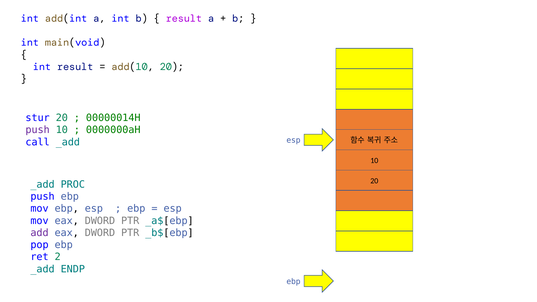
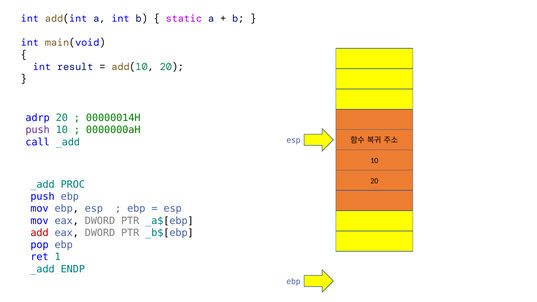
result: result -> static (184, 18)
stur: stur -> adrp (38, 118)
add colour: purple -> red (40, 233)
2: 2 -> 1 (58, 257)
